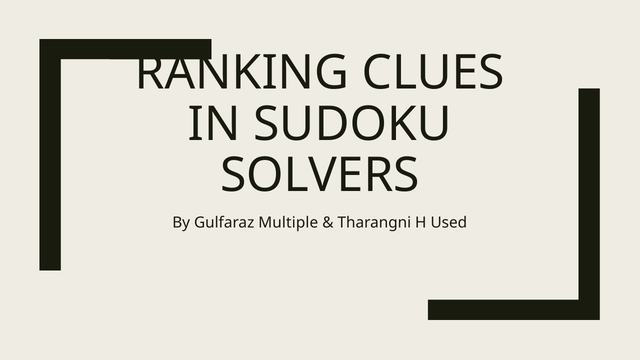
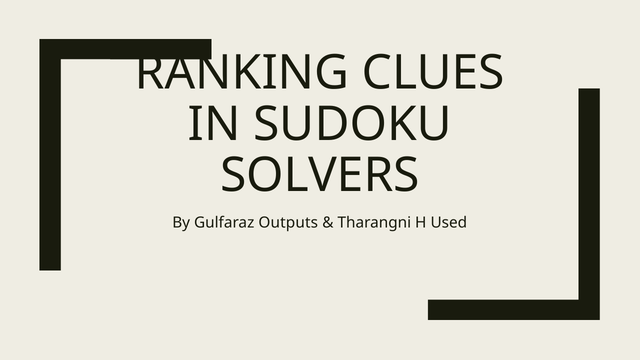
Multiple: Multiple -> Outputs (288, 223)
